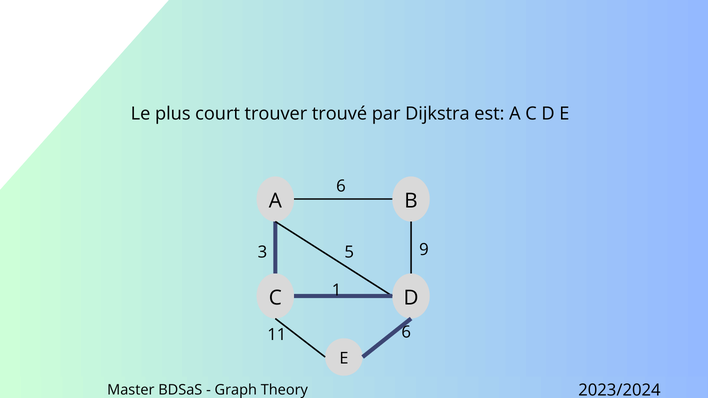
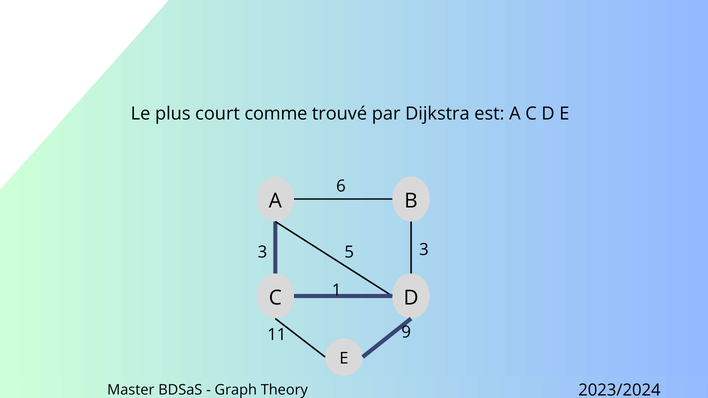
trouver: trouver -> comme (276, 114)
3 9: 9 -> 3 (424, 250)
11 6: 6 -> 9 (406, 332)
